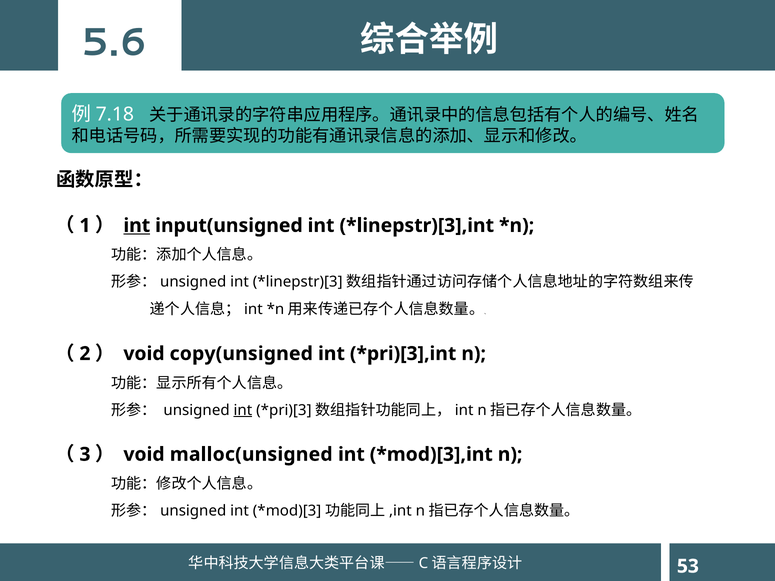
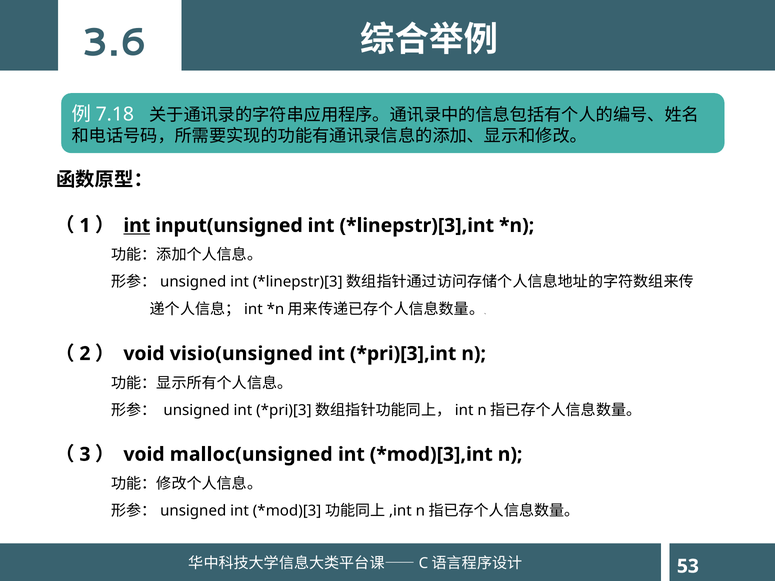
5.6: 5.6 -> 3.6 (114, 43)
copy(unsigned: copy(unsigned -> visio(unsigned (241, 354)
int underline: present -> none (243, 410)
